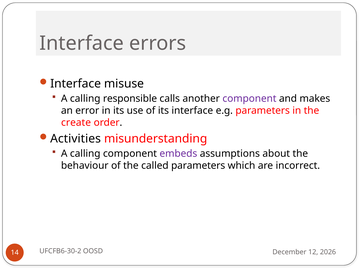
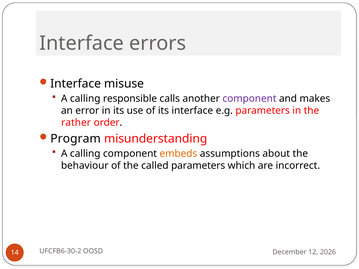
create: create -> rather (76, 123)
Activities: Activities -> Program (76, 139)
embeds colour: purple -> orange (178, 154)
